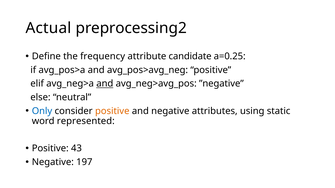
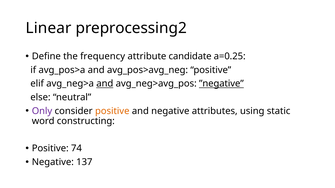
Actual: Actual -> Linear (48, 28)
”negative underline: none -> present (221, 84)
Only colour: blue -> purple (42, 111)
represented: represented -> constructing (86, 121)
43: 43 -> 74 (76, 149)
197: 197 -> 137 (84, 162)
